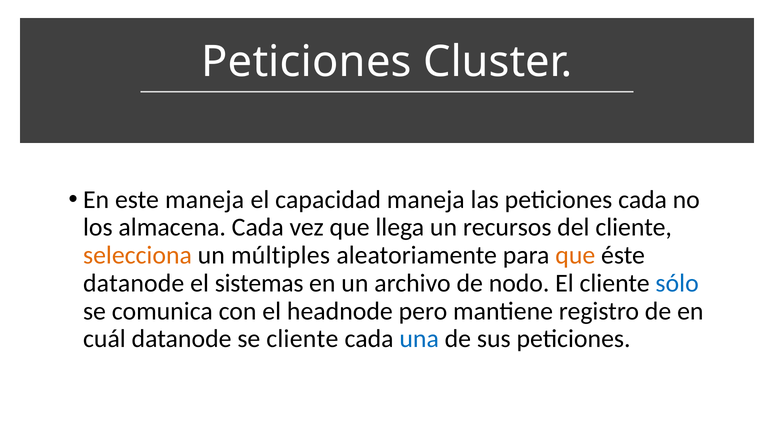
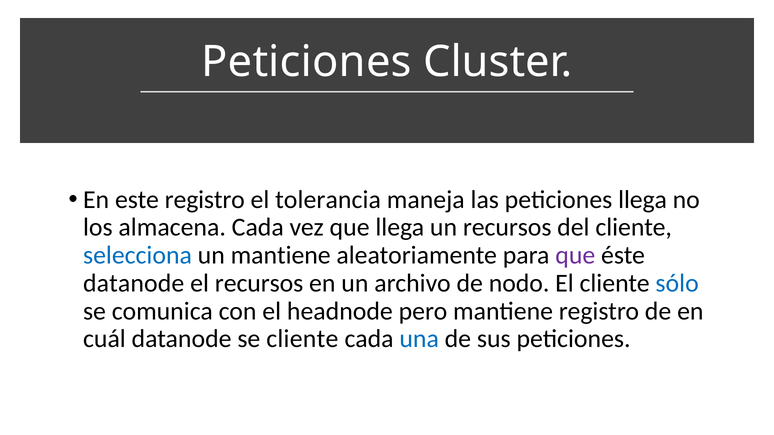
este maneja: maneja -> registro (205, 200)
capacidad: capacidad -> tolerancia (328, 200)
peticiones cada: cada -> llega (643, 200)
selecciona colour: orange -> blue (137, 256)
un múltiples: múltiples -> mantiene (281, 256)
que colour: orange -> purple (575, 256)
el sistemas: sistemas -> recursos (259, 283)
